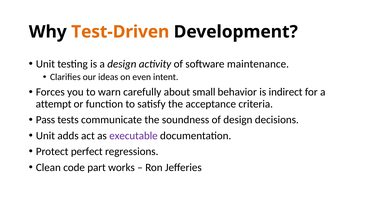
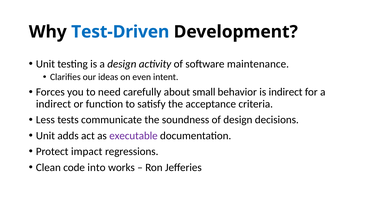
Test-Driven colour: orange -> blue (120, 32)
warn: warn -> need (109, 92)
attempt: attempt -> indirect (53, 104)
Pass: Pass -> Less (45, 120)
perfect: perfect -> impact (87, 151)
part: part -> into (96, 167)
